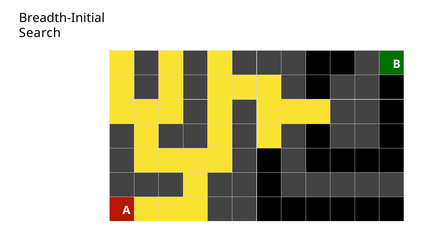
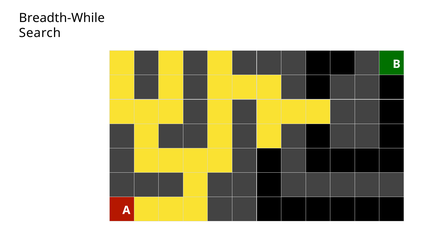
Breadth-Initial: Breadth-Initial -> Breadth-While (62, 18)
